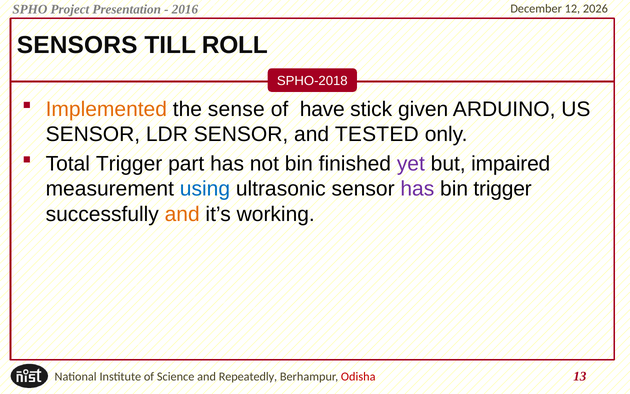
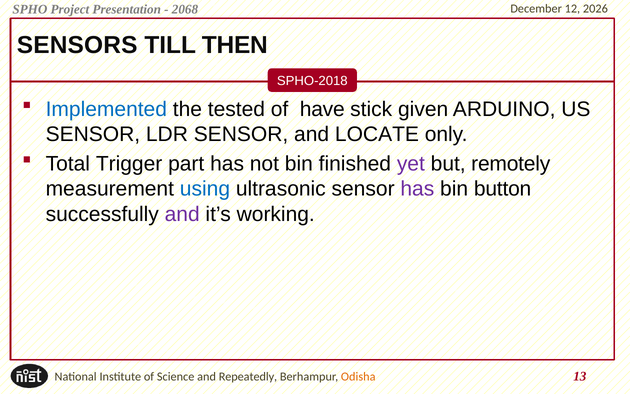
2016: 2016 -> 2068 (185, 9)
ROLL: ROLL -> THEN (235, 45)
Implemented colour: orange -> blue (106, 109)
sense: sense -> tested (236, 109)
TESTED: TESTED -> LOCATE (377, 134)
impaired: impaired -> remotely (511, 164)
bin trigger: trigger -> button (503, 189)
and colour: orange -> purple (182, 214)
Odisha colour: red -> orange (358, 376)
